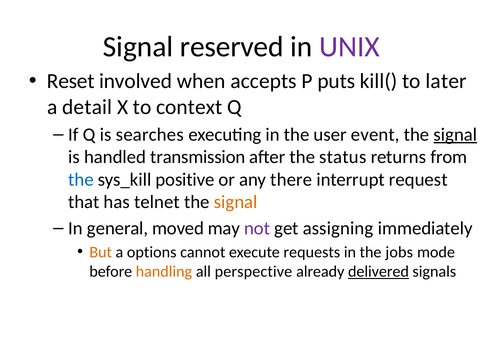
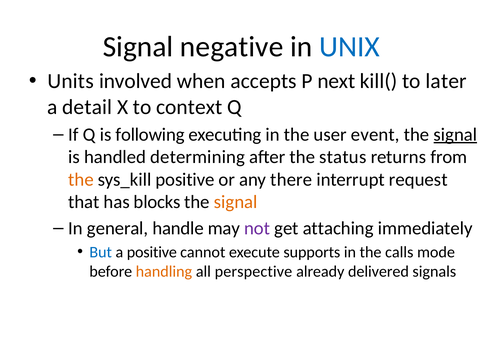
reserved: reserved -> negative (232, 47)
UNIX colour: purple -> blue (349, 47)
Reset: Reset -> Units (71, 81)
puts: puts -> next (336, 81)
searches: searches -> following (150, 135)
transmission: transmission -> determining (198, 157)
the colour: blue -> orange (81, 180)
telnet: telnet -> blocks (157, 202)
moved: moved -> handle (178, 228)
assigning: assigning -> attaching (338, 228)
But colour: orange -> blue (101, 252)
a options: options -> positive (152, 252)
requests: requests -> supports (312, 252)
jobs: jobs -> calls (399, 252)
delivered underline: present -> none (378, 272)
